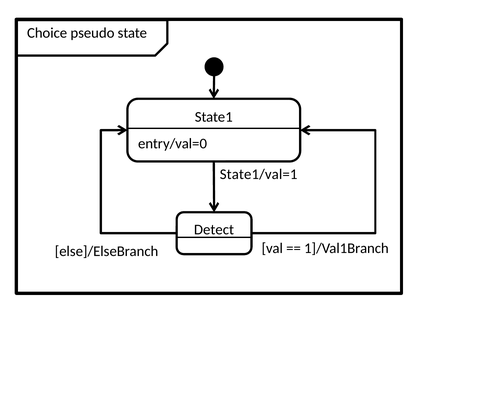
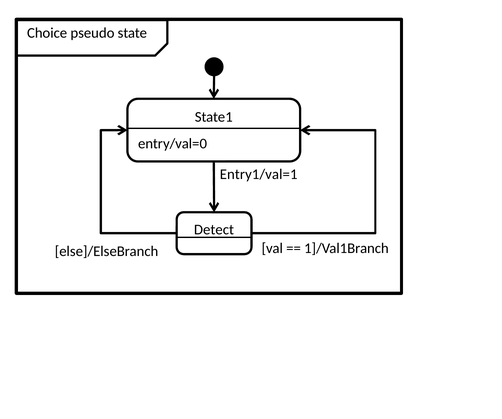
State1/val=1: State1/val=1 -> Entry1/val=1 (259, 174)
